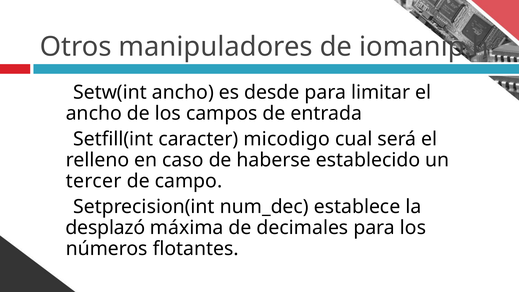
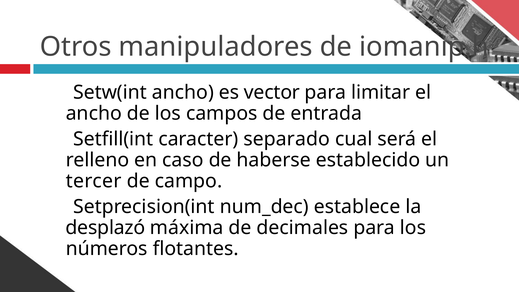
desde: desde -> vector (272, 92)
micodigo: micodigo -> separado (287, 139)
